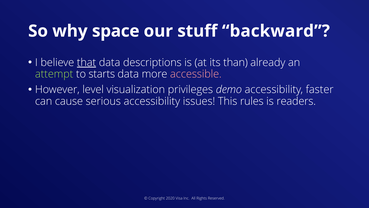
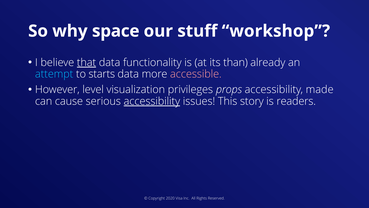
backward: backward -> workshop (276, 31)
descriptions: descriptions -> functionality (152, 62)
attempt colour: light green -> light blue (54, 74)
demo: demo -> props (229, 89)
faster: faster -> made (320, 89)
accessibility underline: none -> present (152, 101)
rules: rules -> story (252, 101)
